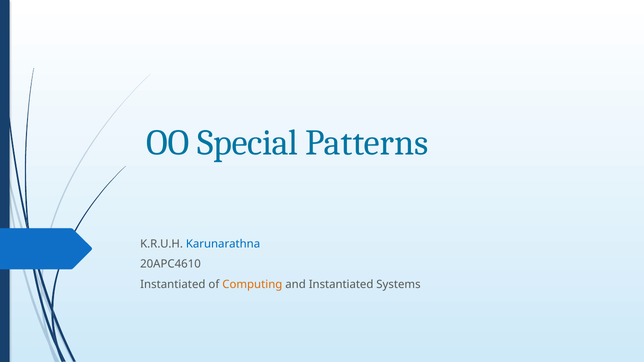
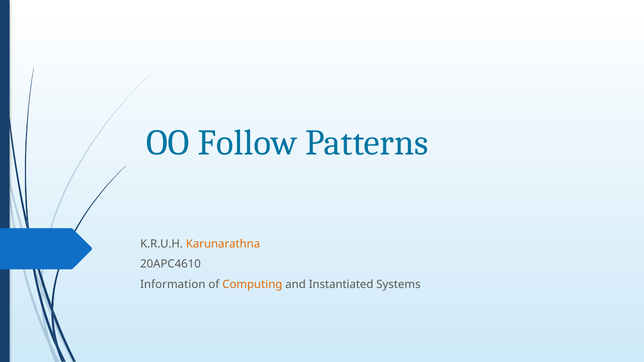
Special: Special -> Follow (247, 143)
Karunarathna colour: blue -> orange (223, 244)
Instantiated: Instantiated -> Information (173, 285)
